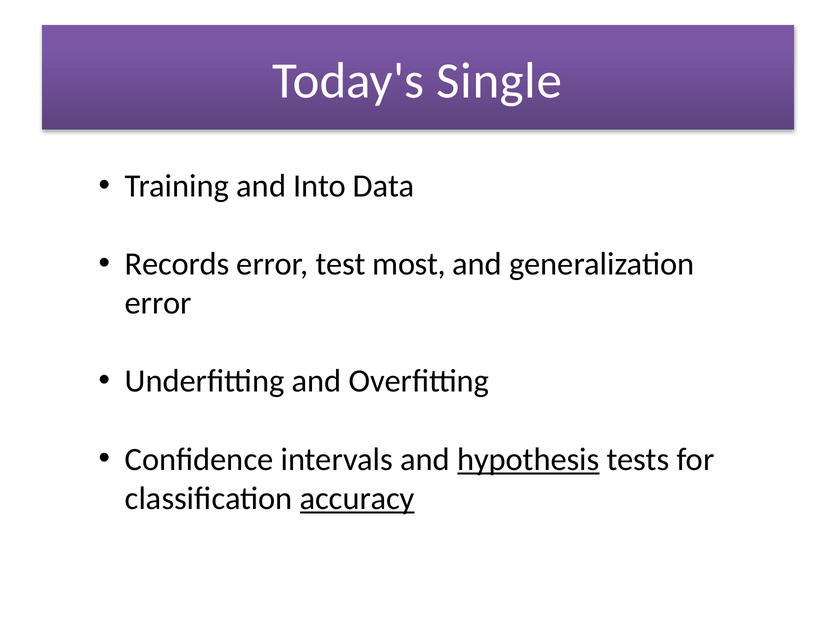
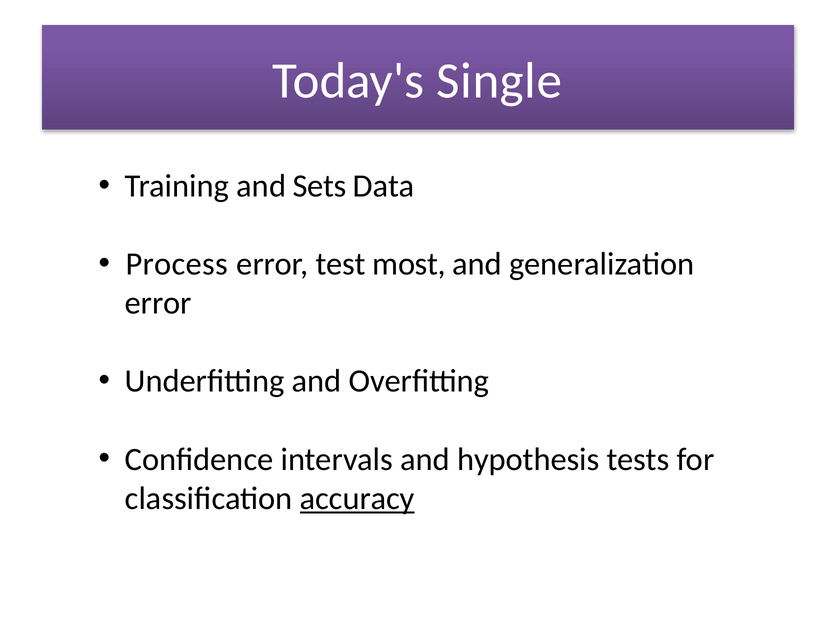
Into: Into -> Sets (320, 186)
Records: Records -> Process (177, 264)
hypothesis underline: present -> none (528, 459)
